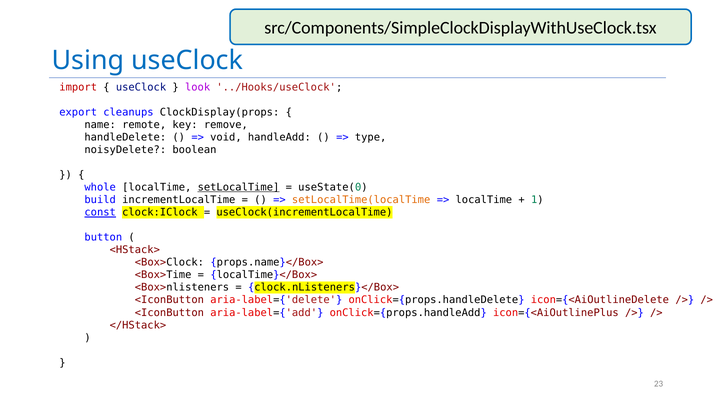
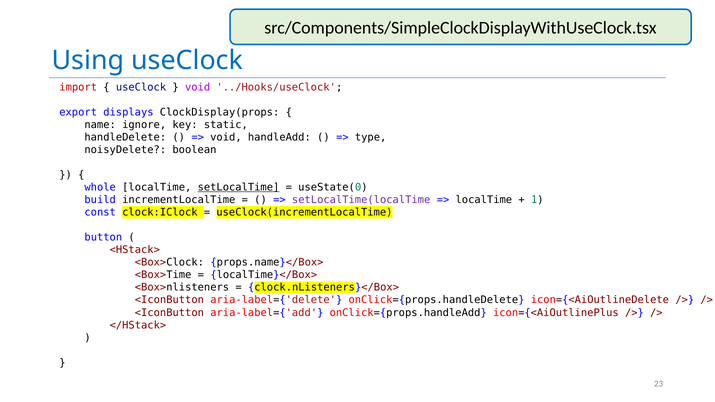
look: look -> void (198, 87)
cleanups: cleanups -> displays (128, 112)
remote: remote -> ignore (144, 125)
remove: remove -> static (226, 125)
setLocalTime(localTime colour: orange -> purple (361, 200)
const underline: present -> none (100, 213)
